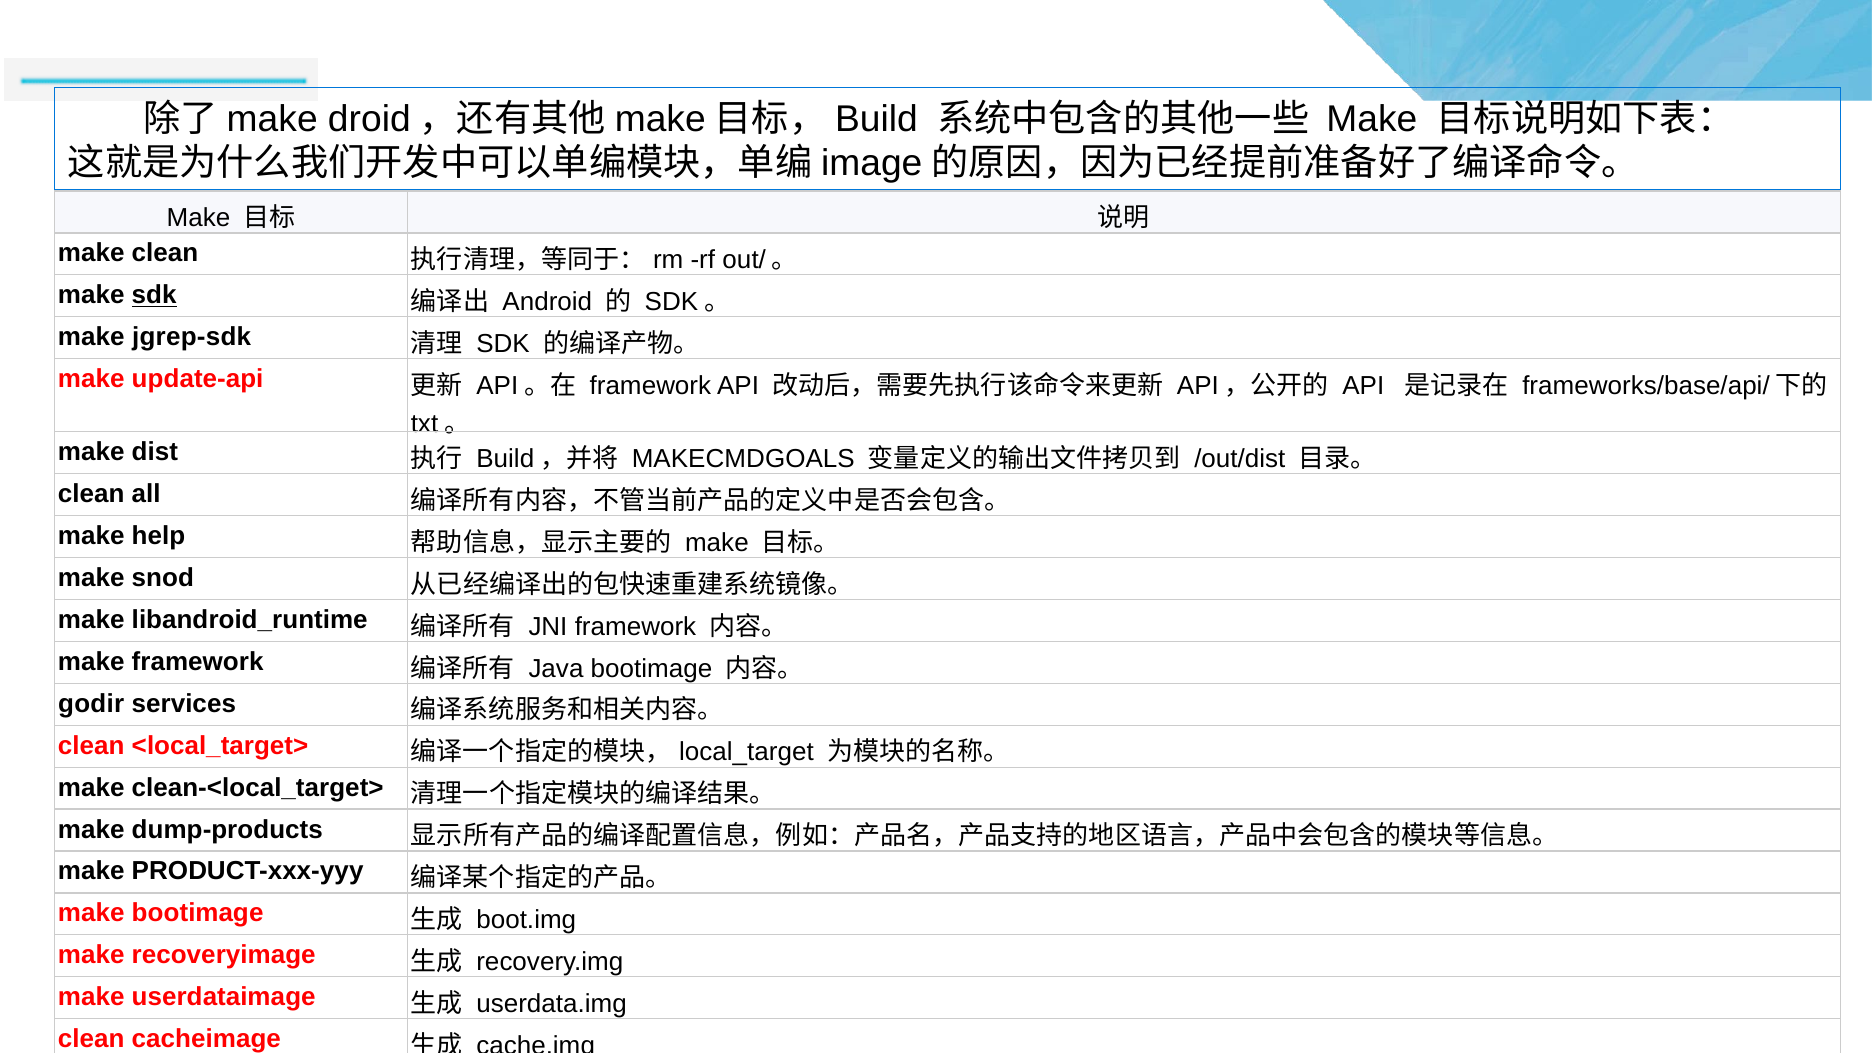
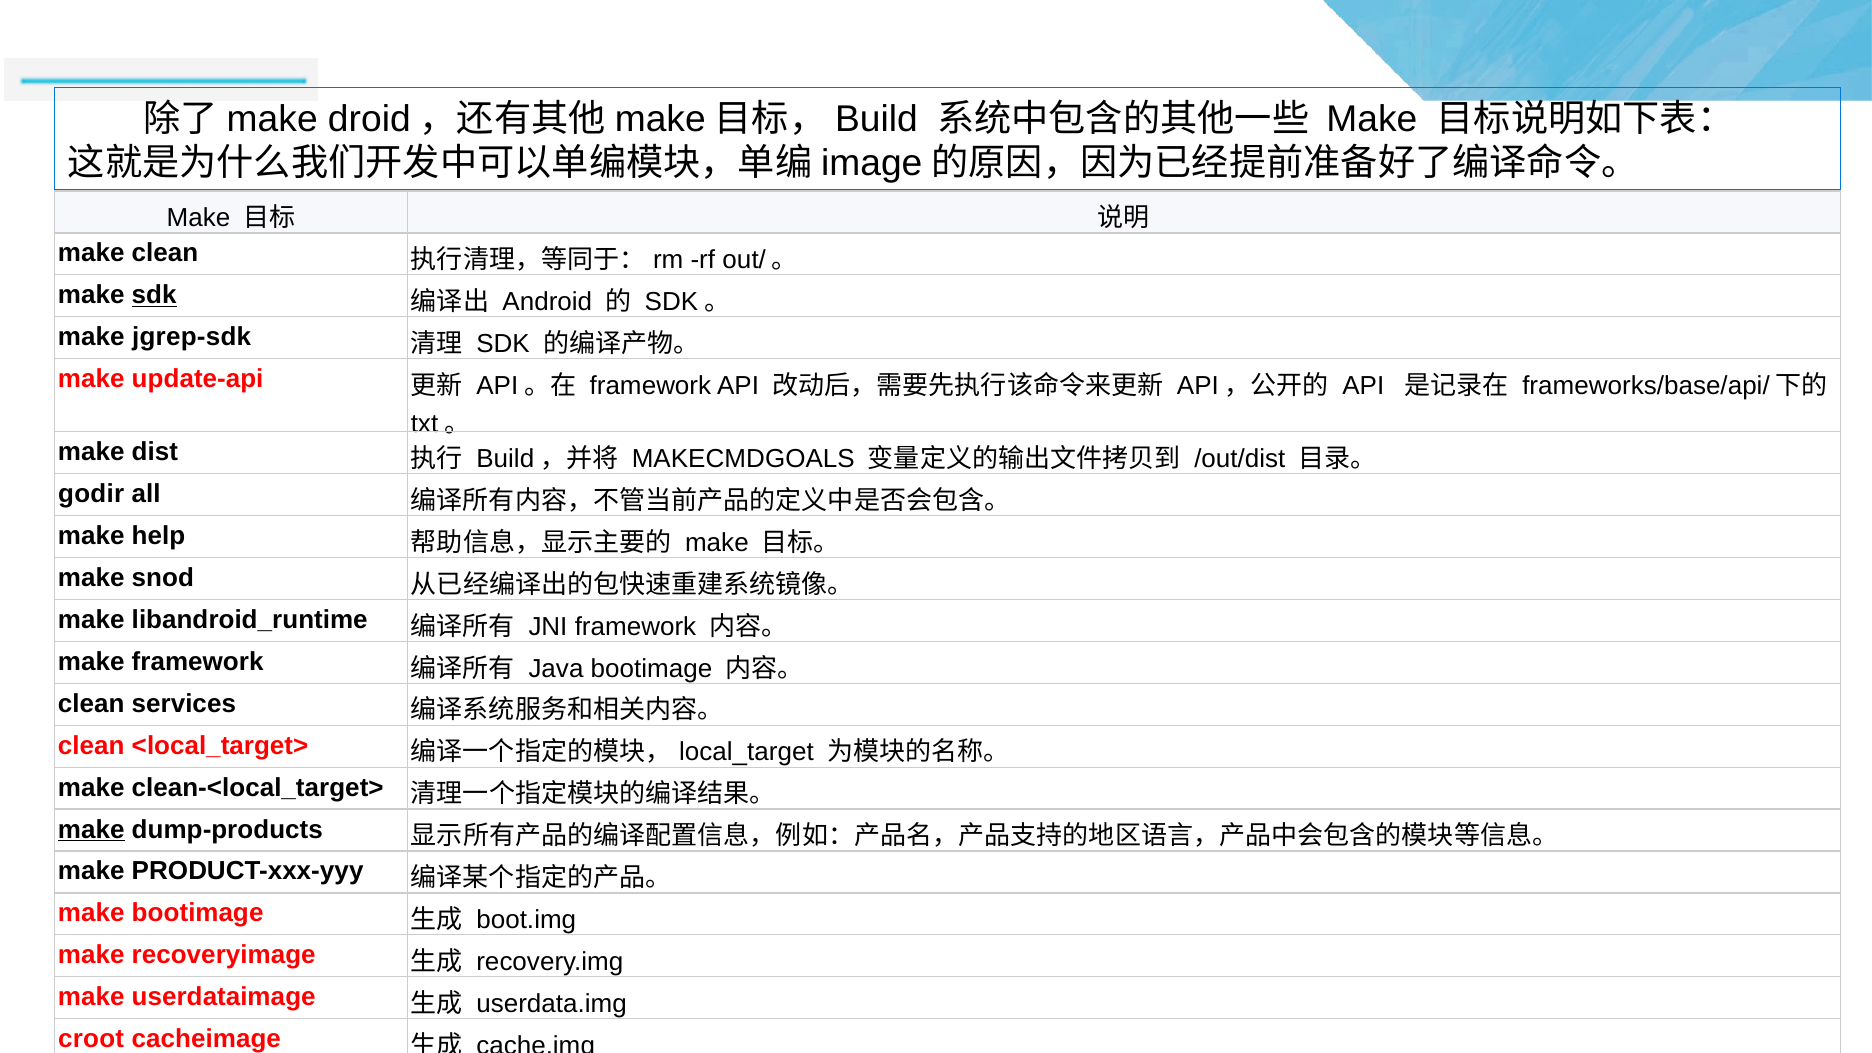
clean: clean -> godir (91, 494)
godir: godir -> clean (91, 704)
make underline: none -> present (91, 829)
clean: clean -> croot (91, 1039)
